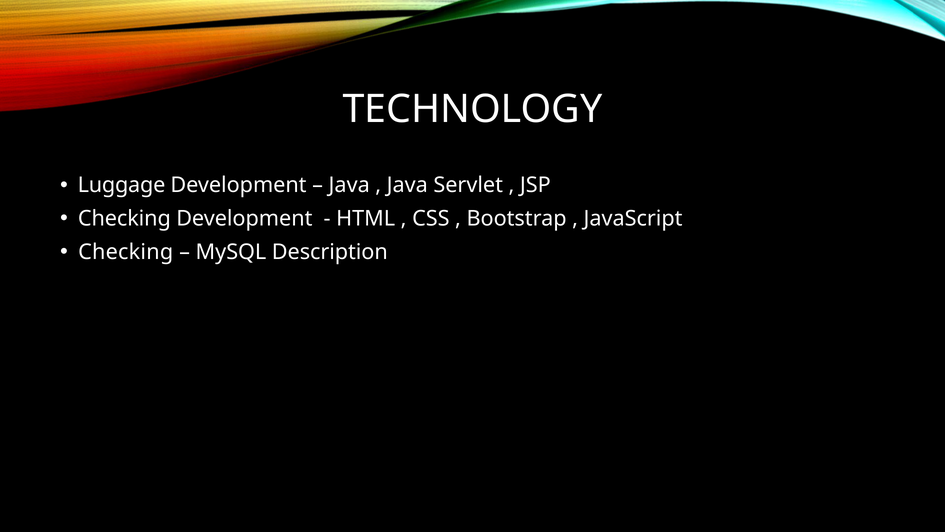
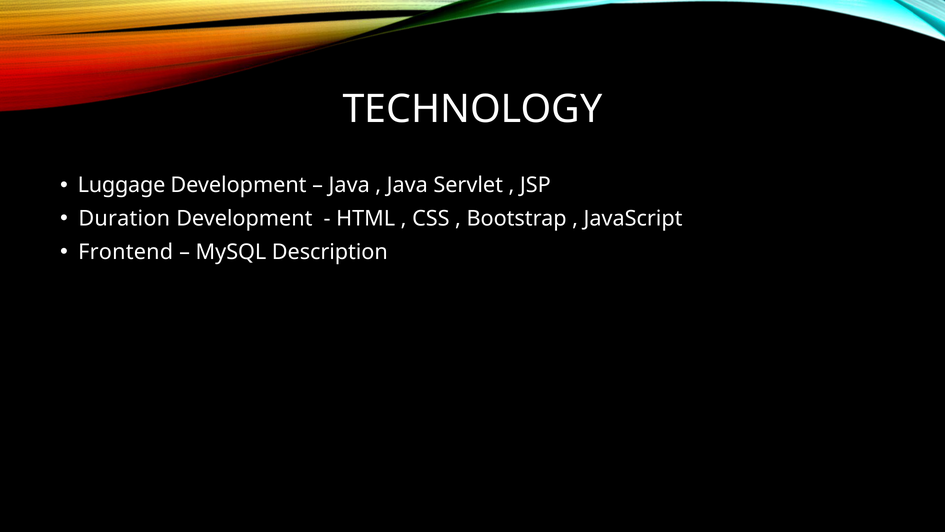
Checking: Checking -> Duration (124, 218)
Checking: Checking -> Frontend (126, 252)
